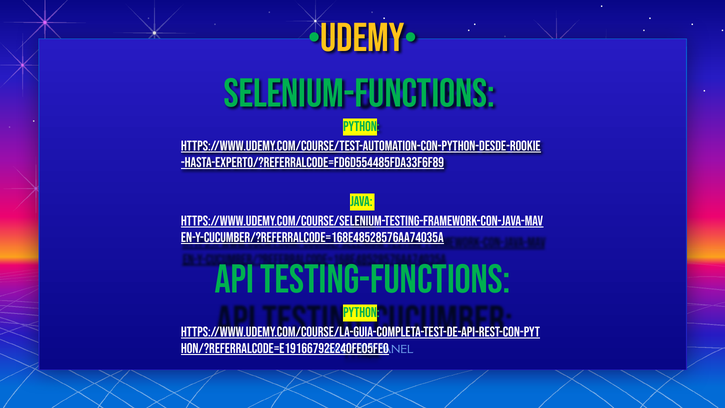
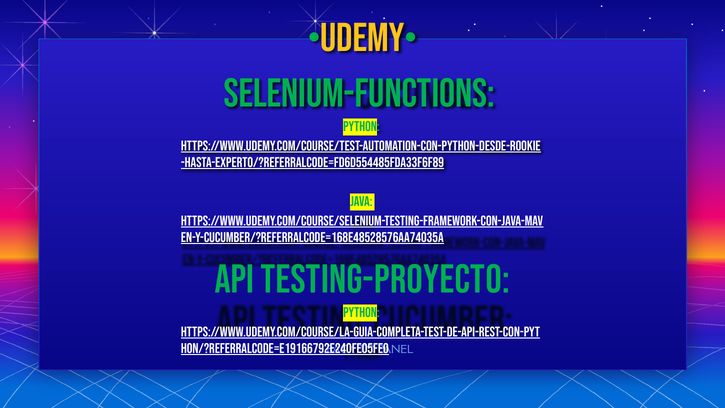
testing-Functions: testing-Functions -> testing-Proyecto (385, 279)
